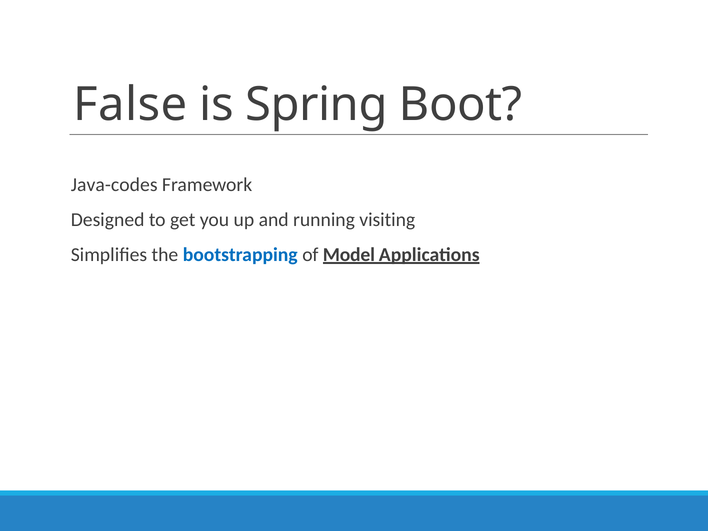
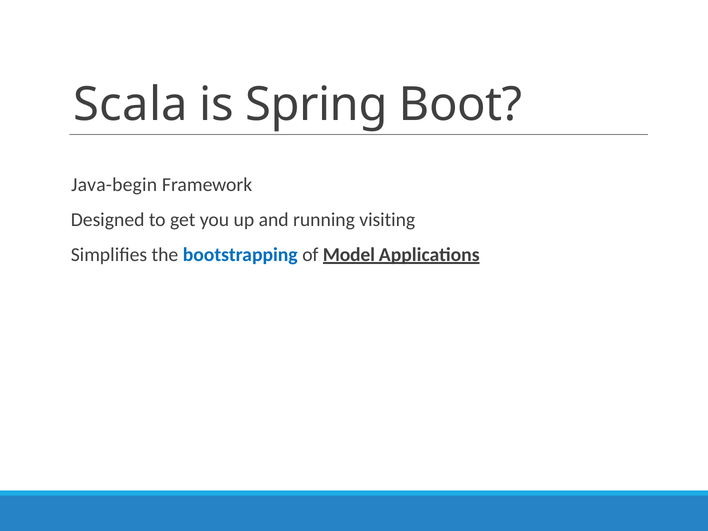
False: False -> Scala (131, 105)
Java-codes: Java-codes -> Java-begin (114, 185)
